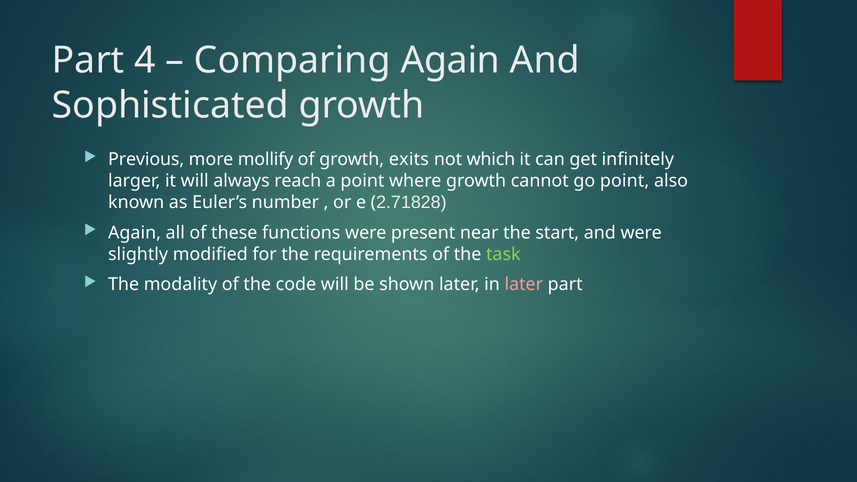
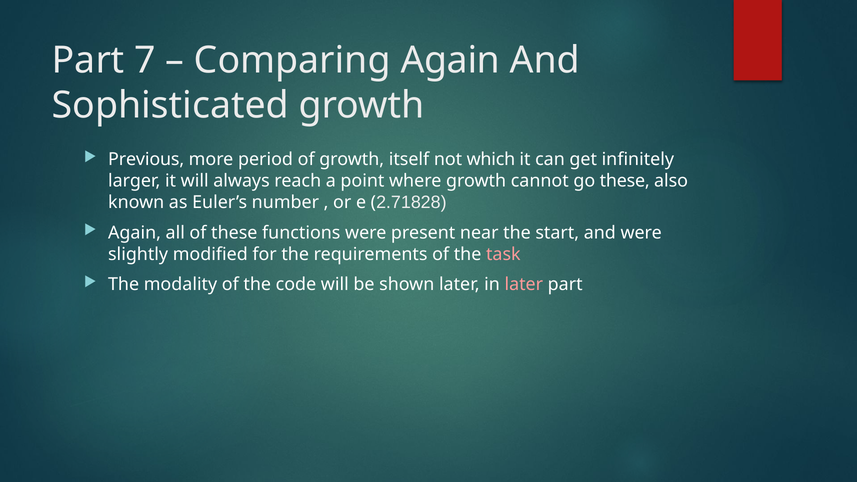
4: 4 -> 7 (145, 60)
mollify: mollify -> period (265, 159)
exits: exits -> itself (409, 159)
go point: point -> these (625, 181)
task colour: light green -> pink (503, 254)
